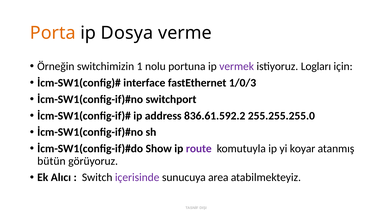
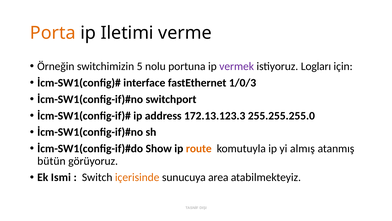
Dosya: Dosya -> Iletimi (127, 33)
1: 1 -> 5 (140, 66)
836.61.592.2: 836.61.592.2 -> 172.13.123.3 (215, 115)
route colour: purple -> orange (199, 148)
koyar: koyar -> almış (302, 148)
Alıcı: Alıcı -> Ismi (61, 177)
içerisinde colour: purple -> orange (137, 177)
